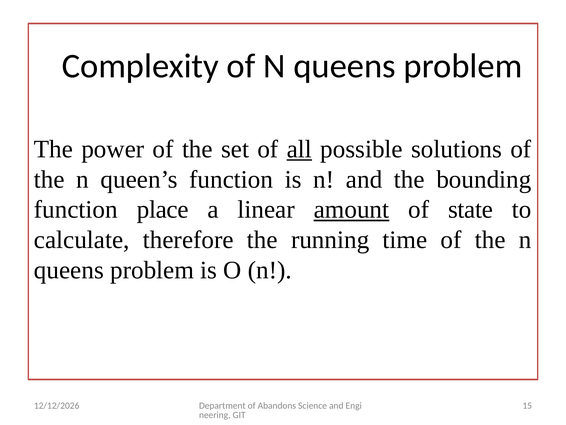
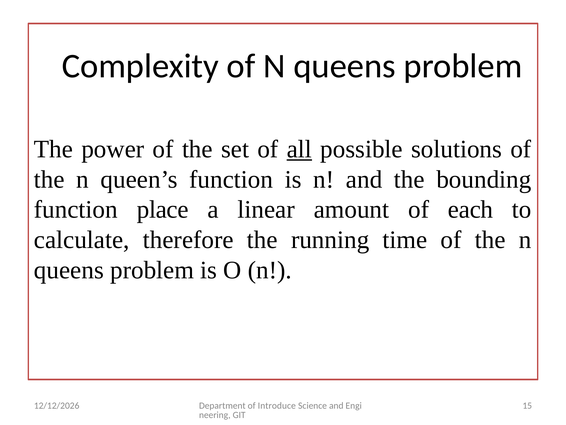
amount underline: present -> none (351, 209)
state: state -> each (471, 209)
Abandons: Abandons -> Introduce (277, 405)
